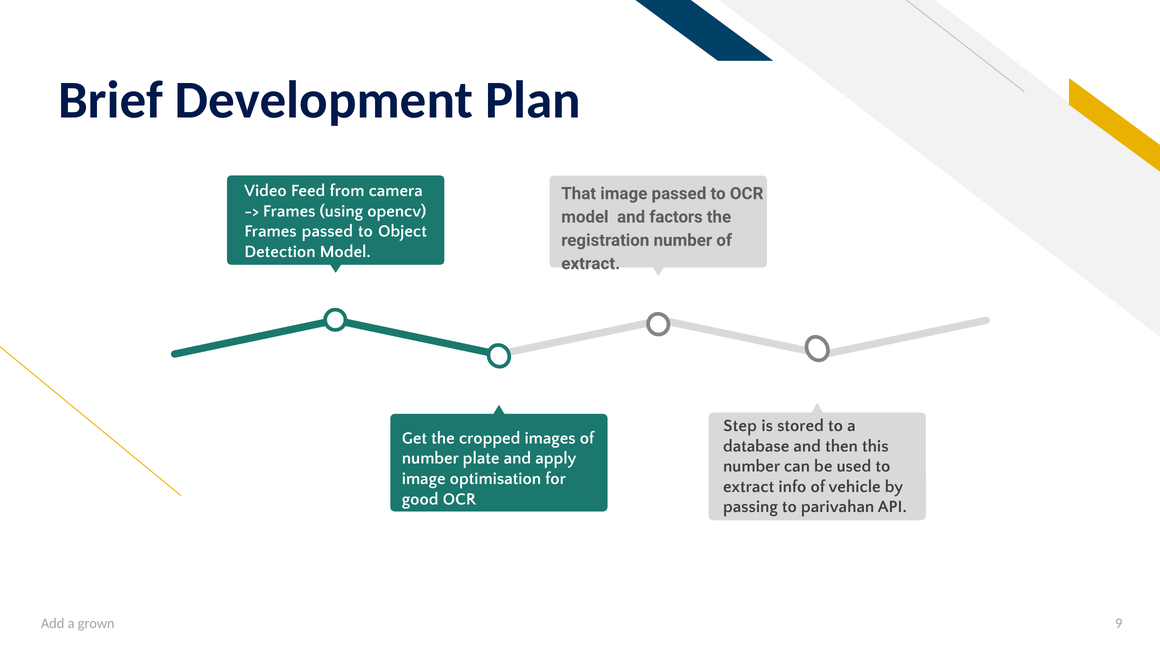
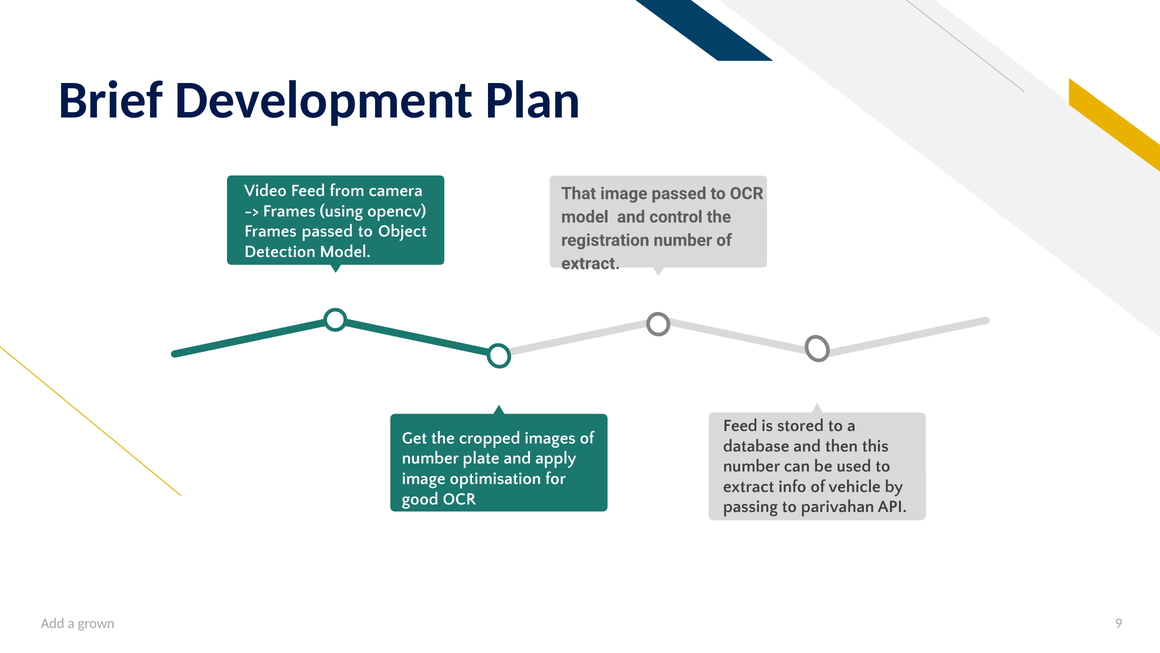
factors: factors -> control (676, 217)
Step: Step -> Feed (740, 425)
